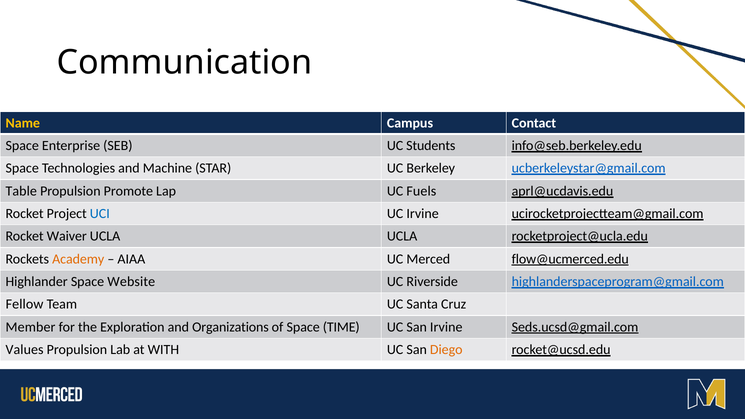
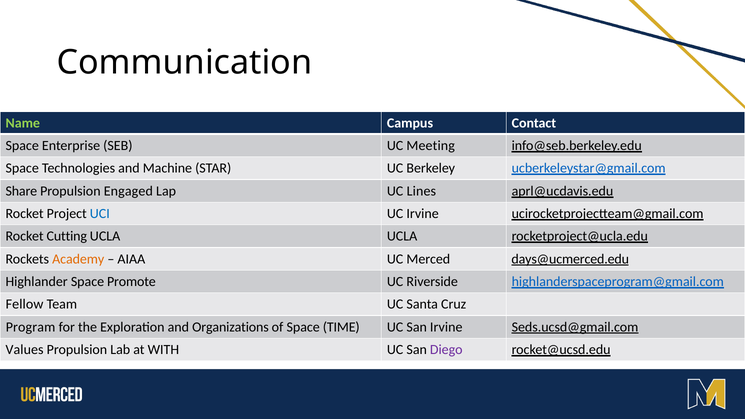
Name colour: yellow -> light green (23, 123)
Students: Students -> Meeting (431, 146)
Table: Table -> Share (21, 191)
Promote: Promote -> Engaged (128, 191)
Fuels: Fuels -> Lines (421, 191)
Waiver: Waiver -> Cutting (67, 236)
flow@ucmerced.edu: flow@ucmerced.edu -> days@ucmerced.edu (570, 259)
Website: Website -> Promote (131, 282)
Member: Member -> Program (31, 327)
Diego colour: orange -> purple (446, 350)
